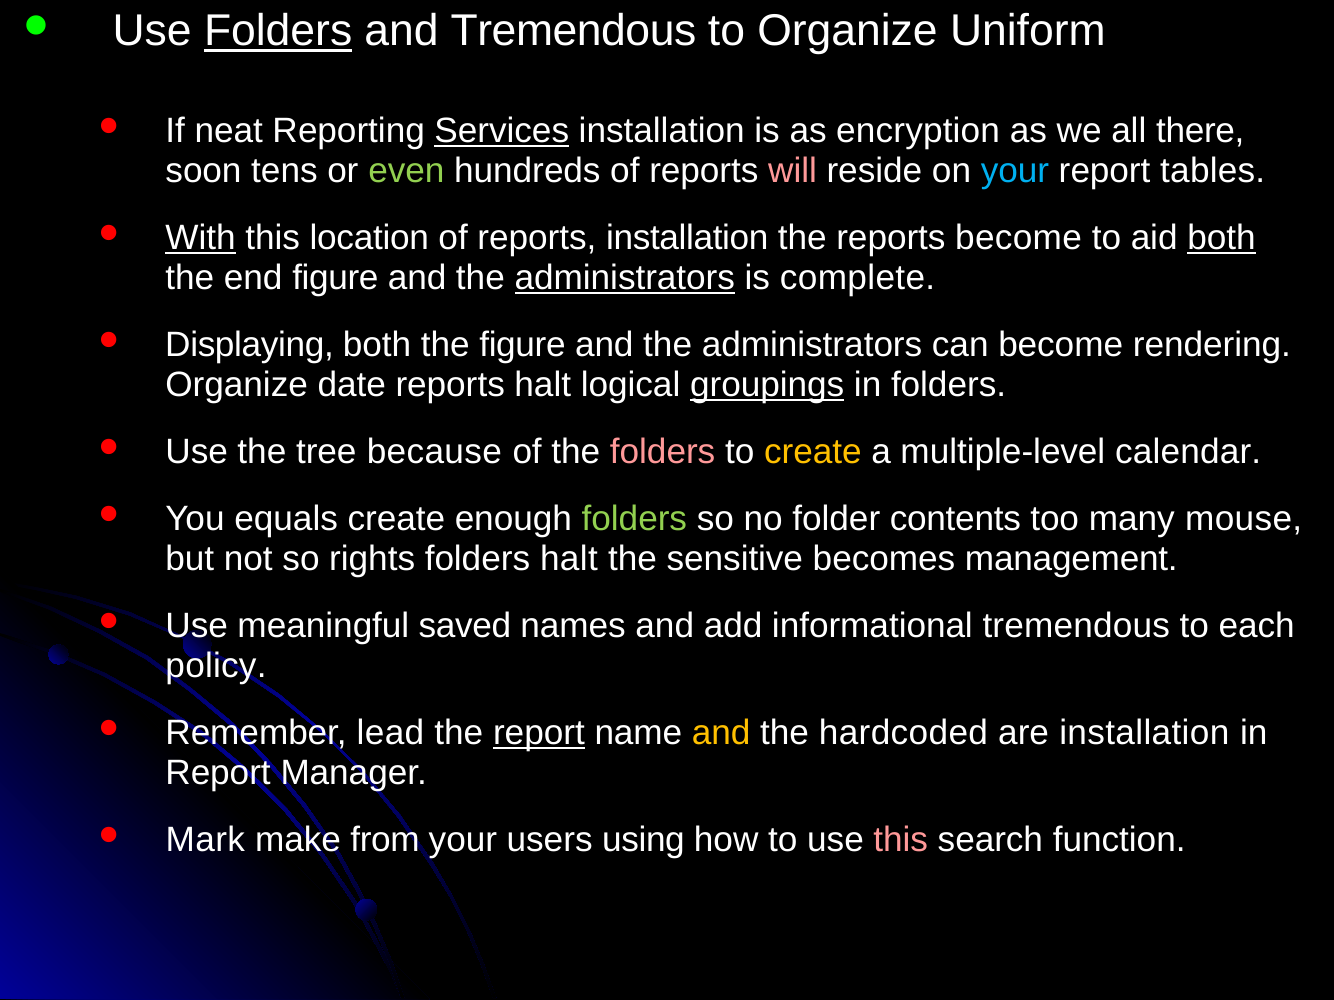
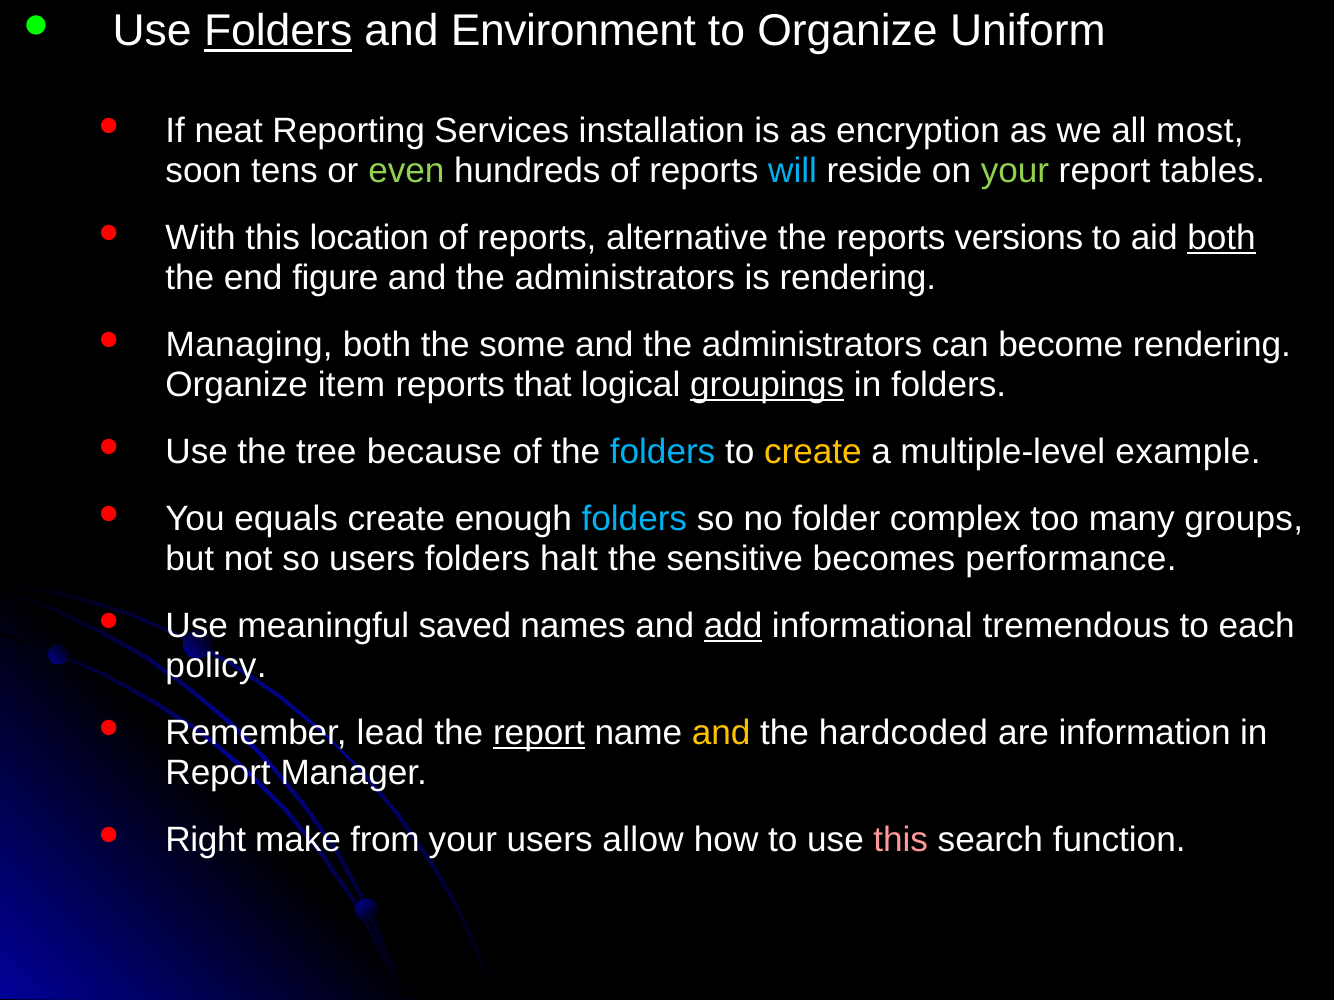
and Tremendous: Tremendous -> Environment (573, 31)
Services underline: present -> none (502, 131)
there: there -> most (1200, 131)
will colour: pink -> light blue (793, 171)
your colour: light blue -> light green (1015, 171)
With underline: present -> none (201, 238)
reports installation: installation -> alternative (687, 238)
reports become: become -> versions (1019, 238)
administrators underline: present -> none (625, 278)
is complete: complete -> rendering (858, 278)
Displaying: Displaying -> Managing (249, 345)
the figure: figure -> some (522, 345)
date: date -> item (352, 385)
reports halt: halt -> that (543, 385)
folders colour: pink -> light blue (663, 452)
calendar: calendar -> example (1188, 452)
folders colour: light green -> light blue (634, 519)
contents: contents -> complex (955, 519)
mouse: mouse -> groups (1244, 519)
so rights: rights -> users (372, 559)
management: management -> performance (1071, 559)
add underline: none -> present (733, 626)
are installation: installation -> information (1145, 733)
Mark: Mark -> Right (206, 840)
using: using -> allow (643, 840)
